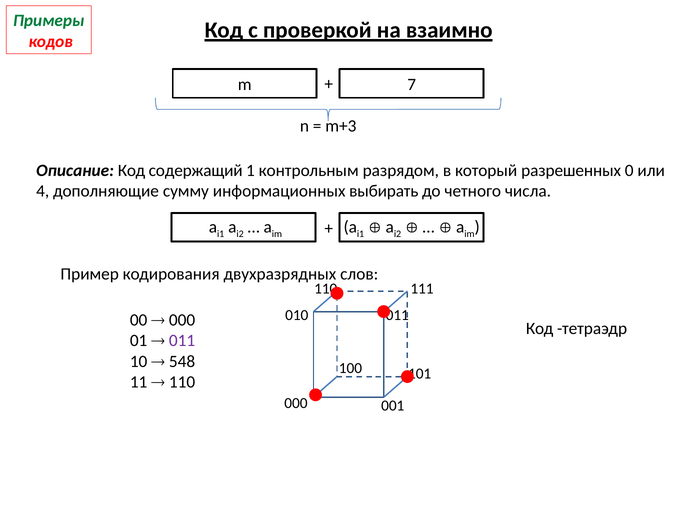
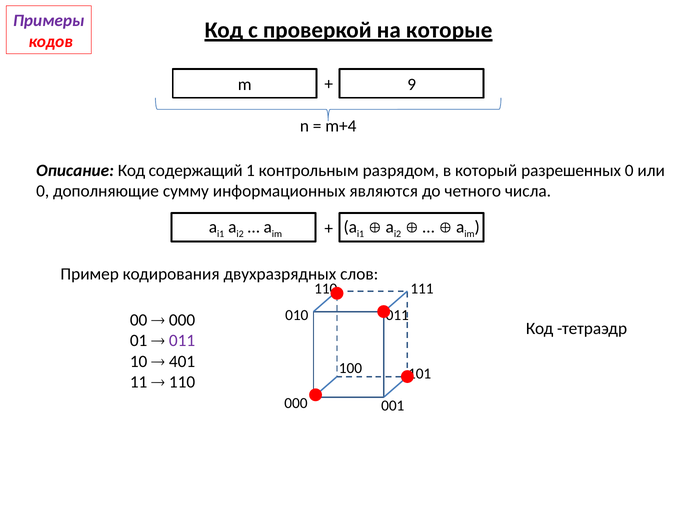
Примеры colour: green -> purple (49, 21)
взаимно: взаимно -> которые (449, 30)
7: 7 -> 9 (412, 85)
m+3: m+3 -> m+4 (341, 126)
4: 4 -> 0 (43, 191)
выбирать: выбирать -> являются (384, 191)
548: 548 -> 401 (182, 362)
